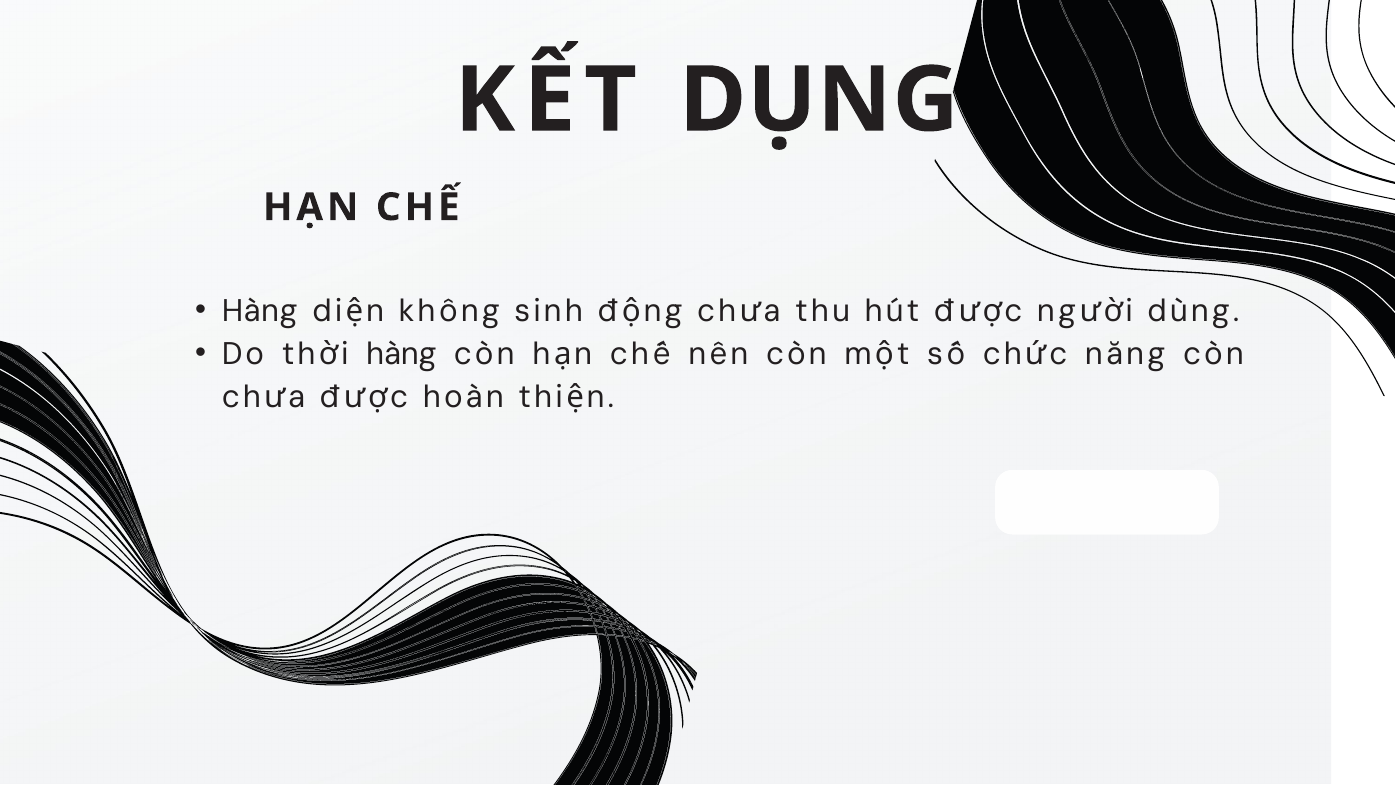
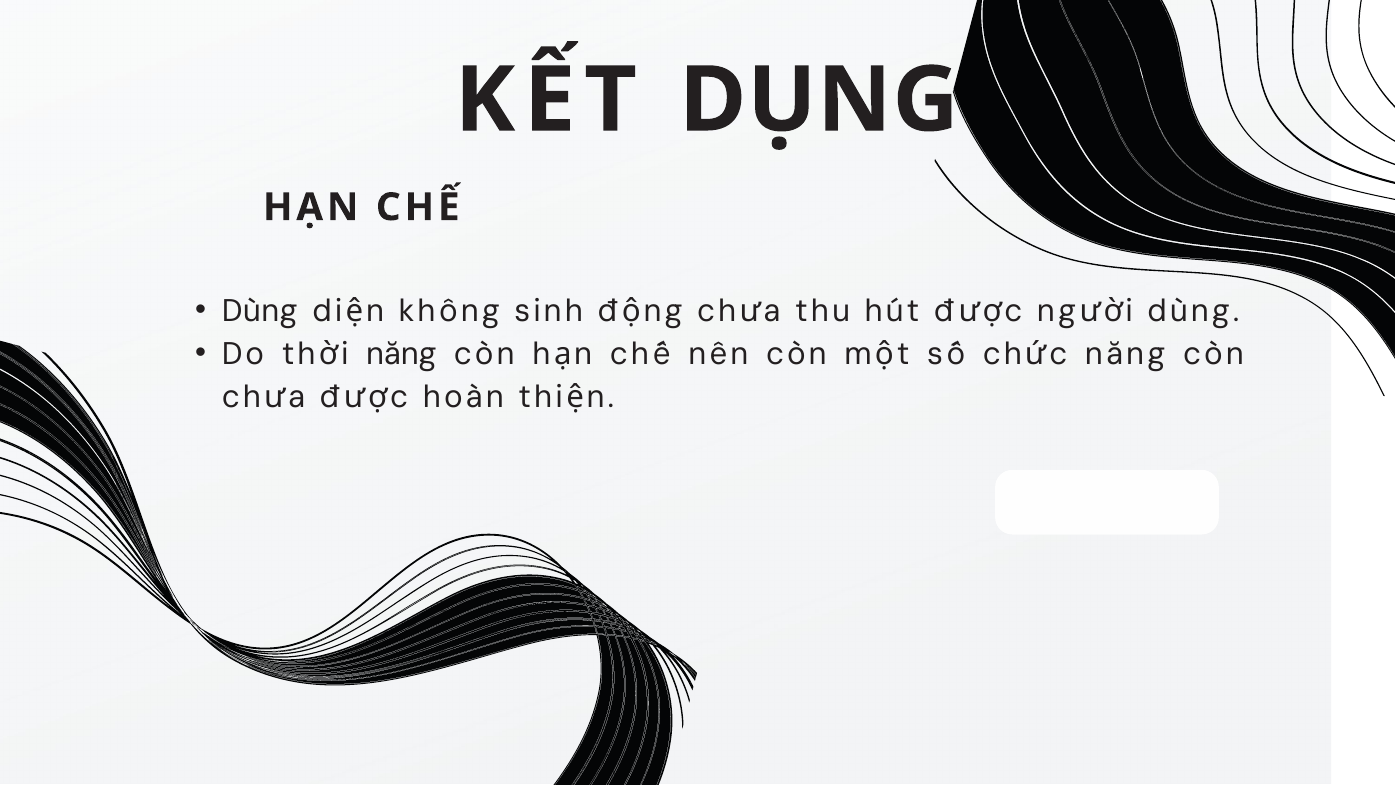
Hàng: Hàng -> Dùng (260, 311)
hàng: hàng -> năng (401, 354)
